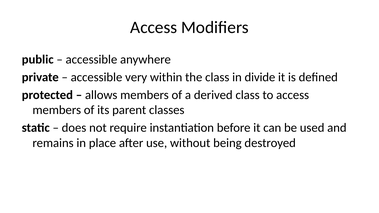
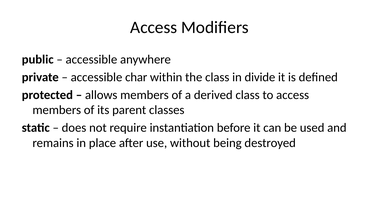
very: very -> char (136, 77)
